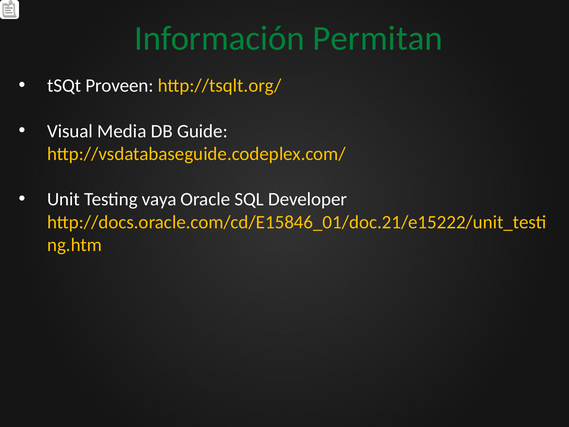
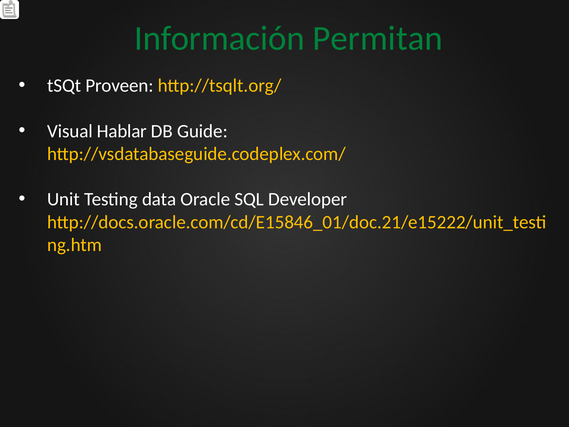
Media: Media -> Hablar (122, 131)
vaya: vaya -> data (159, 199)
